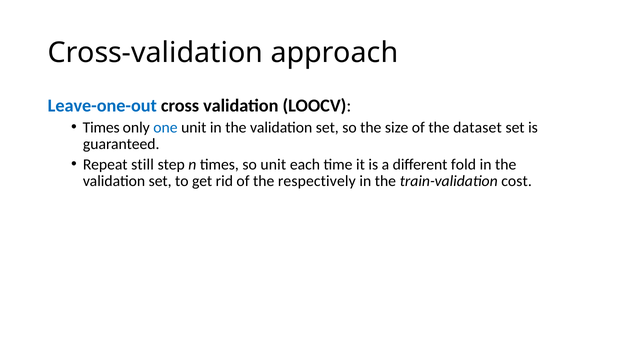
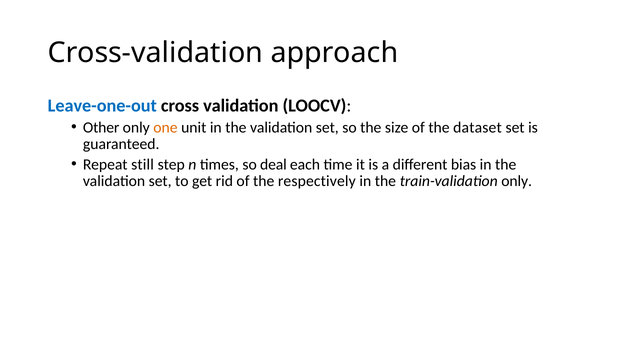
Times: Times -> Other (101, 127)
one colour: blue -> orange (165, 127)
so unit: unit -> deal (273, 164)
fold: fold -> bias (464, 164)
train-validation cost: cost -> only (517, 181)
